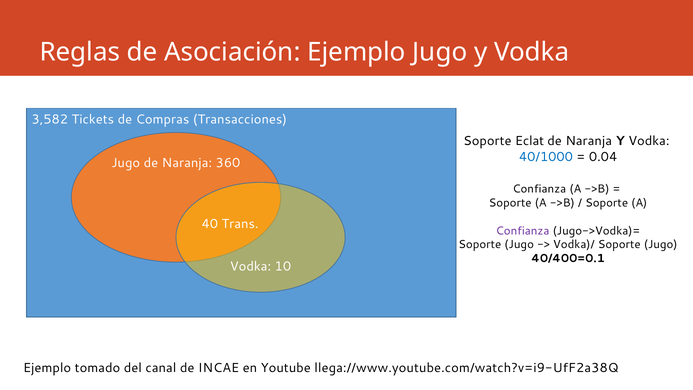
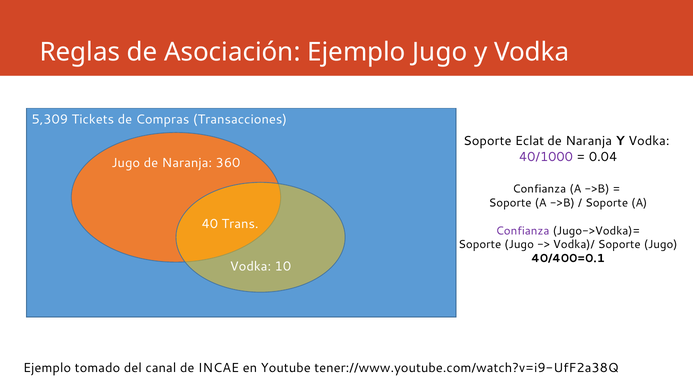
3,582: 3,582 -> 5,309 (50, 120)
40/1000 colour: blue -> purple (546, 157)
llega://www.youtube.com/watch?v=i9-UfF2a38Q: llega://www.youtube.com/watch?v=i9-UfF2a38Q -> tener://www.youtube.com/watch?v=i9-UfF2a38Q (467, 368)
